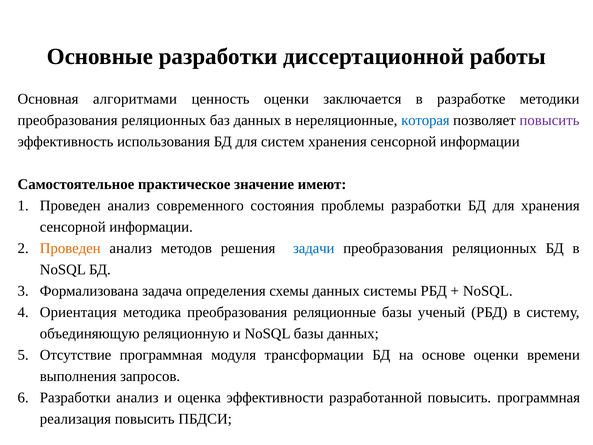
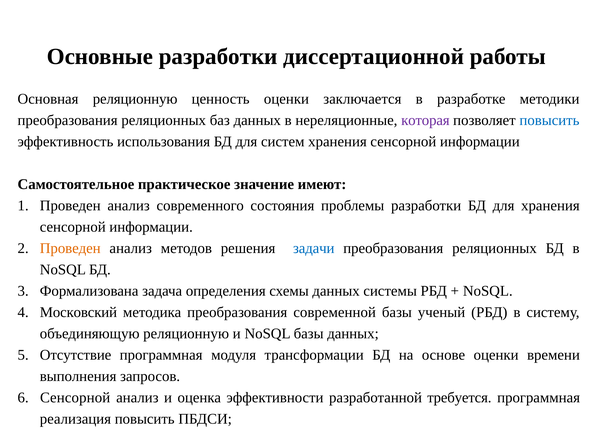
Основная алгоритмами: алгоритмами -> реляционную (135, 99)
которая colour: blue -> purple (425, 120)
повысить colour: purple -> blue (549, 120)
Ориентация: Ориентация -> Московский (78, 312)
реляционные: реляционные -> современной (335, 312)
Разработки: Разработки -> Сенсорной (75, 397)
разработанной повысить: повысить -> требуется (459, 397)
